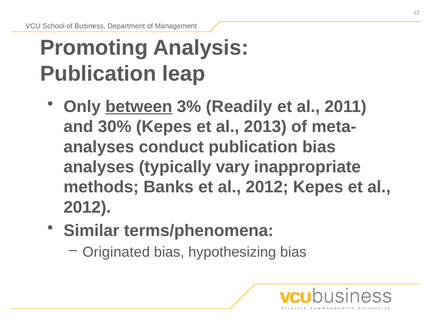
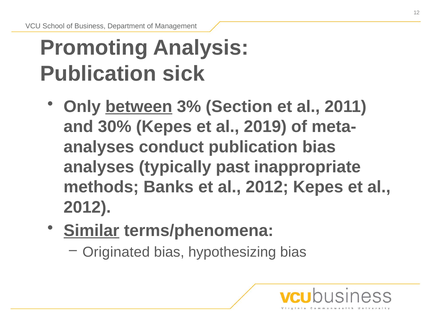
leap: leap -> sick (184, 74)
Readily: Readily -> Section (239, 107)
2013: 2013 -> 2019 (265, 127)
vary: vary -> past (233, 167)
Similar underline: none -> present (91, 231)
